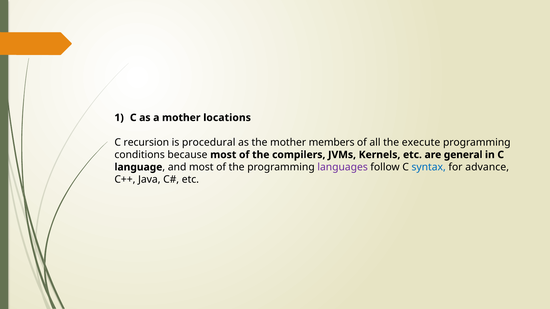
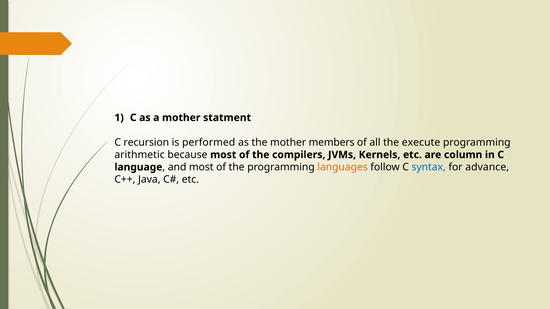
locations: locations -> statment (227, 118)
procedural: procedural -> performed (209, 143)
conditions: conditions -> arithmetic (140, 155)
general: general -> column (463, 155)
languages colour: purple -> orange (343, 167)
